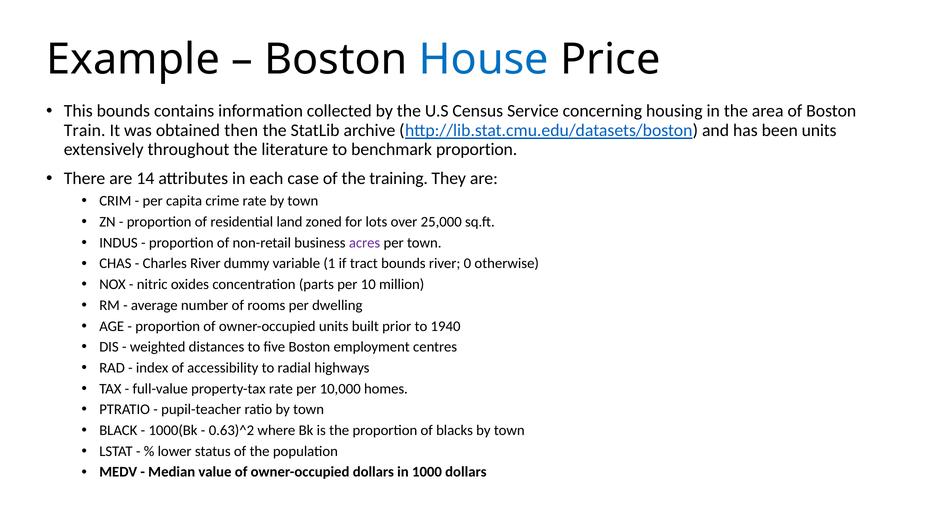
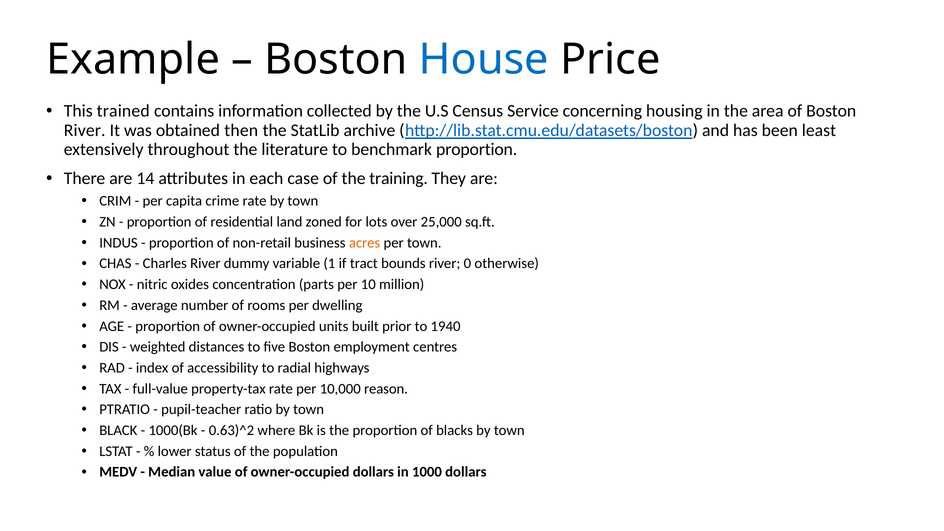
This bounds: bounds -> trained (123, 111)
Train: Train -> River (85, 130)
been units: units -> least (819, 130)
acres colour: purple -> orange (365, 243)
homes: homes -> reason (386, 389)
